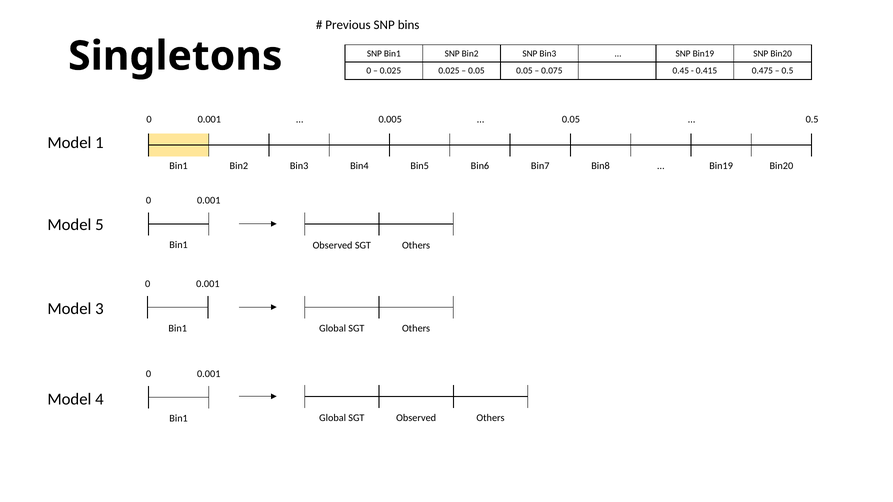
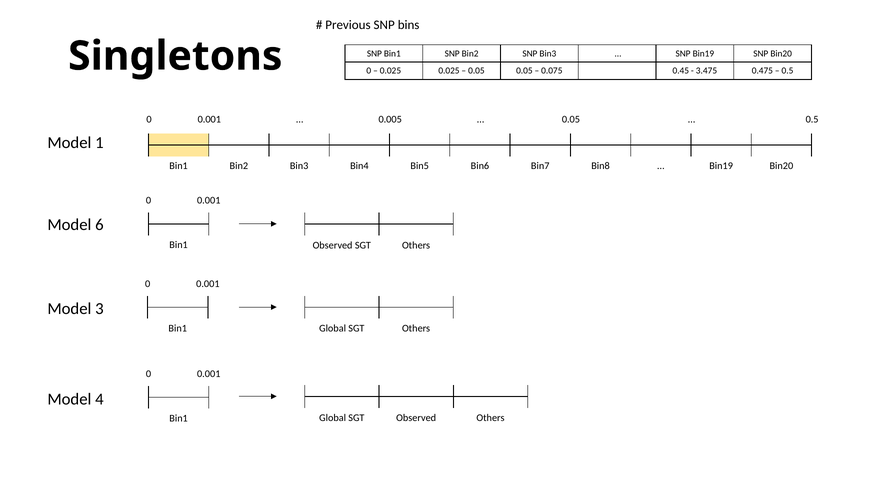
0.415: 0.415 -> 3.475 (706, 71)
5: 5 -> 6 (99, 225)
